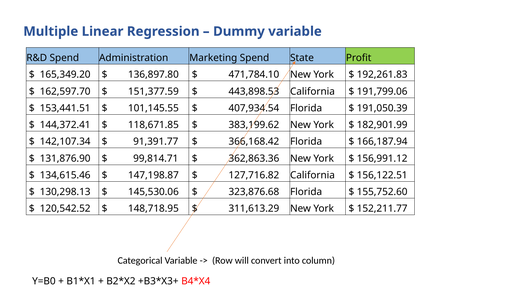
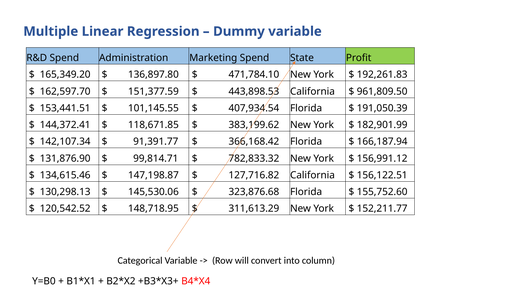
191,799.06: 191,799.06 -> 961,809.50 (382, 91)
362,863.36: 362,863.36 -> 782,833.32 (254, 159)
